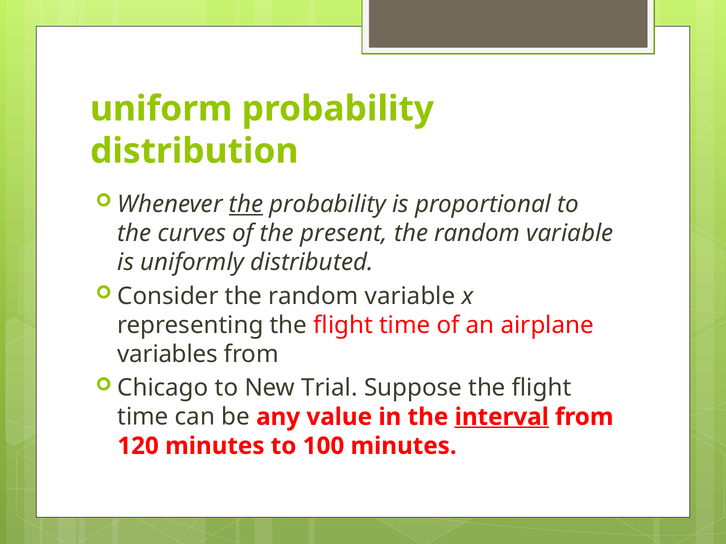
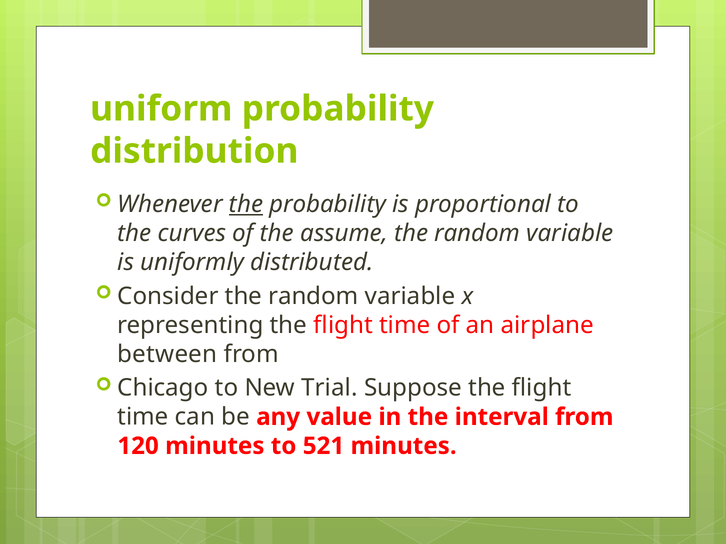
present: present -> assume (344, 233)
variables: variables -> between (167, 354)
interval underline: present -> none (502, 417)
100: 100 -> 521 (323, 446)
